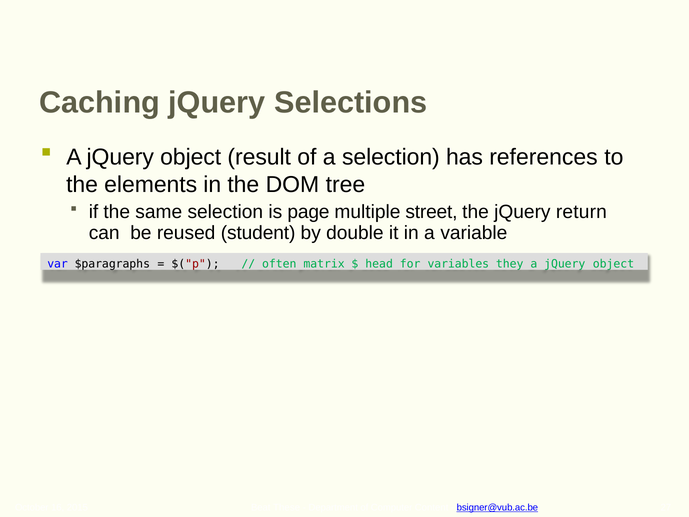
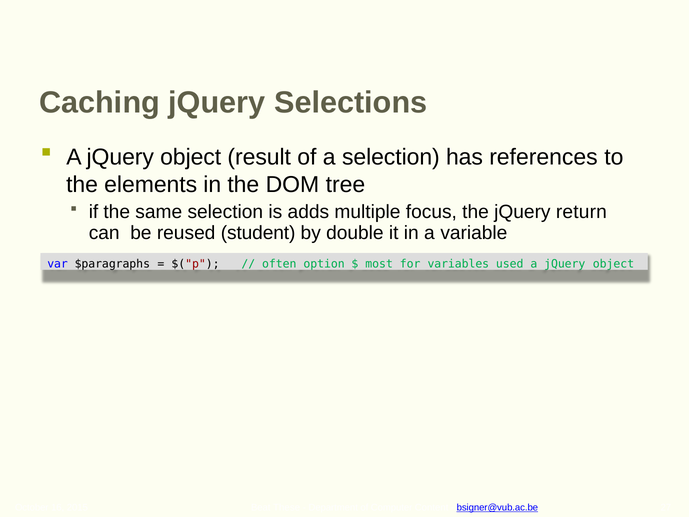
page: page -> adds (308, 212)
street: street -> focus (431, 212)
matrix: matrix -> option (324, 264)
head: head -> most (379, 264)
they: they -> used (510, 264)
